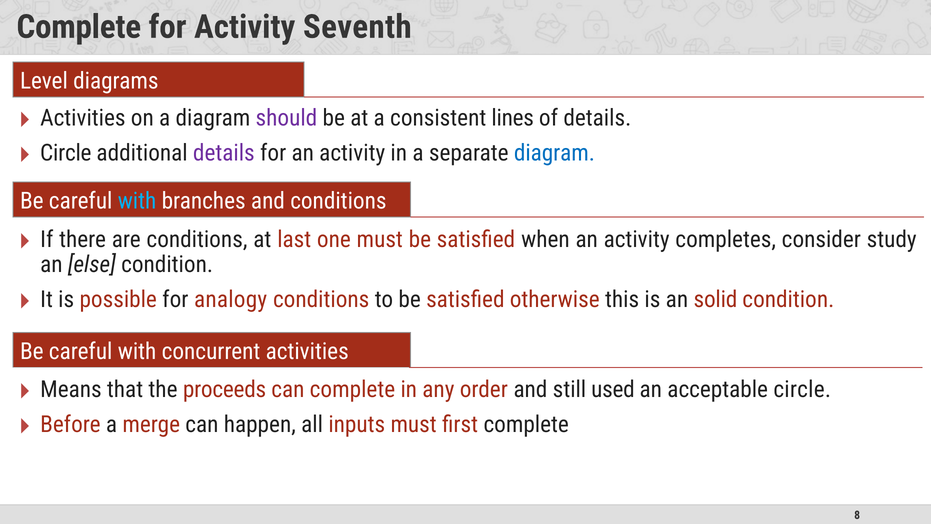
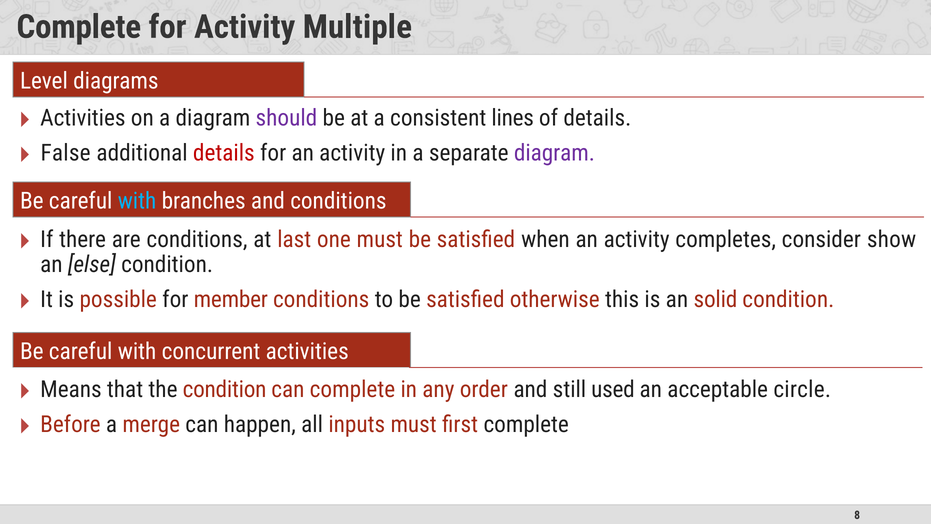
Seventh: Seventh -> Multiple (357, 27)
Circle: Circle -> False (66, 153)
details colour: purple -> red (224, 153)
diagram colour: blue -> purple (554, 153)
study: study -> show (892, 239)
analogy: analogy -> member (231, 299)
the proceeds: proceeds -> condition (225, 389)
